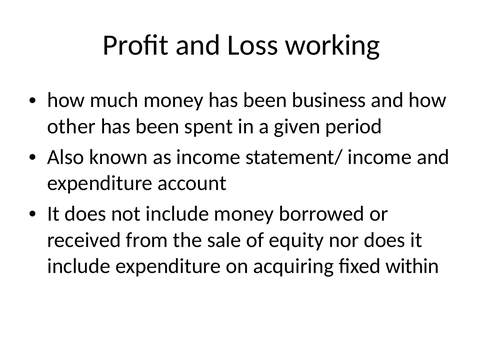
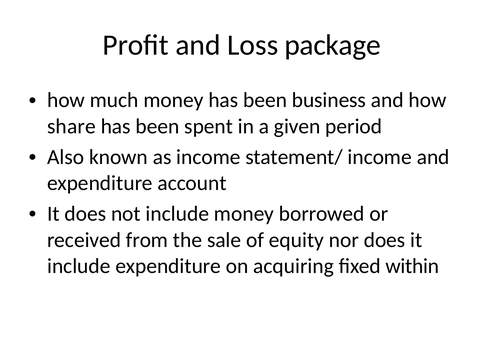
working: working -> package (333, 45)
other: other -> share (71, 127)
